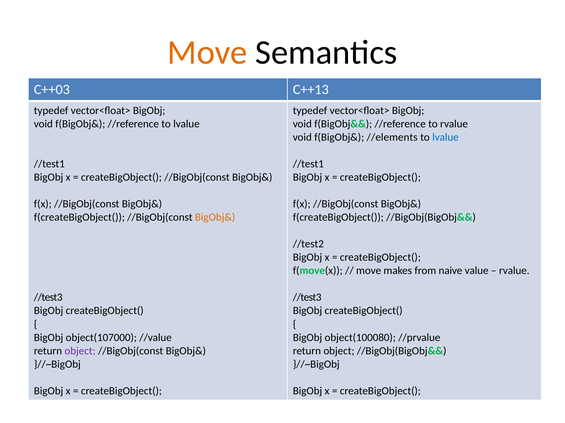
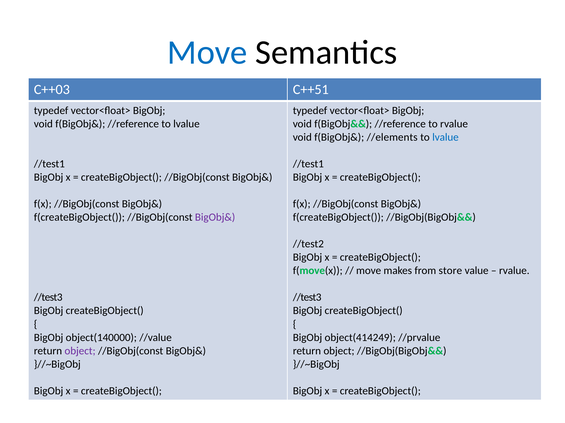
Move colour: orange -> blue (207, 53)
C++13: C++13 -> C++51 (311, 90)
BigObj& colour: orange -> purple (215, 218)
naive: naive -> store (450, 271)
object(107000: object(107000 -> object(140000 (101, 338)
object(100080: object(100080 -> object(414249 (360, 338)
